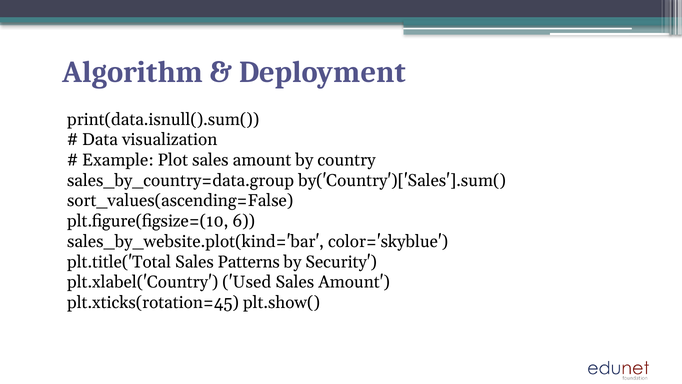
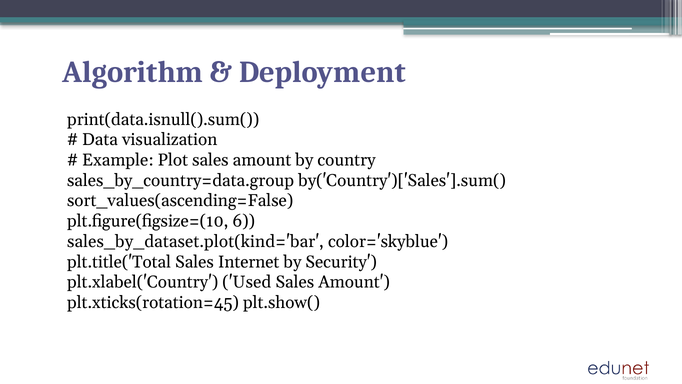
sales_by_website.plot(kind='bar: sales_by_website.plot(kind='bar -> sales_by_dataset.plot(kind='bar (195, 241)
Patterns: Patterns -> Internet (249, 262)
